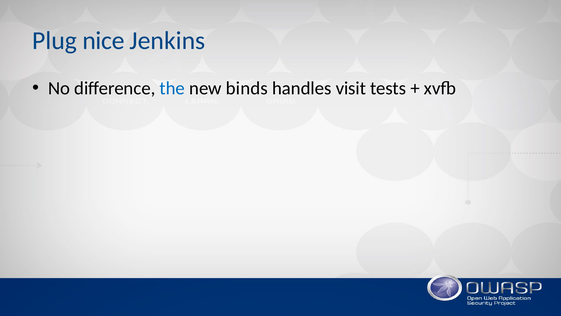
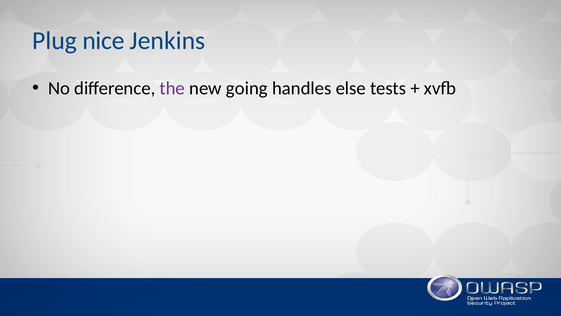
the colour: blue -> purple (172, 88)
binds: binds -> going (247, 88)
visit: visit -> else (351, 88)
